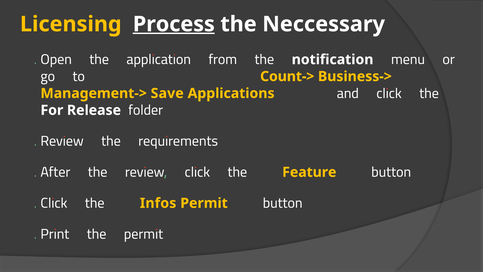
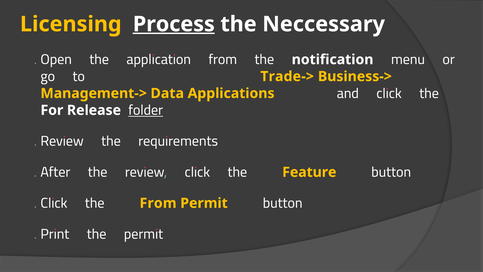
Count->: Count-> -> Trade-> (287, 76)
Save: Save -> Data (167, 93)
folder underline: none -> present (146, 110)
the Infos: Infos -> From (158, 203)
